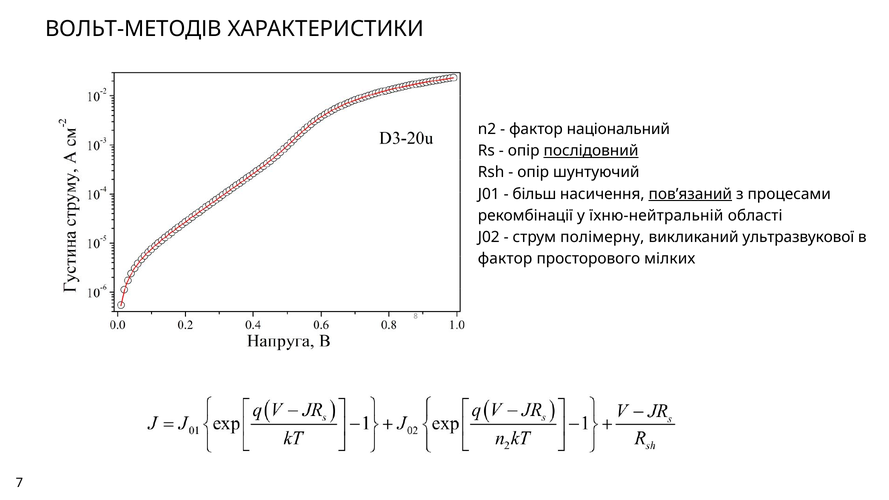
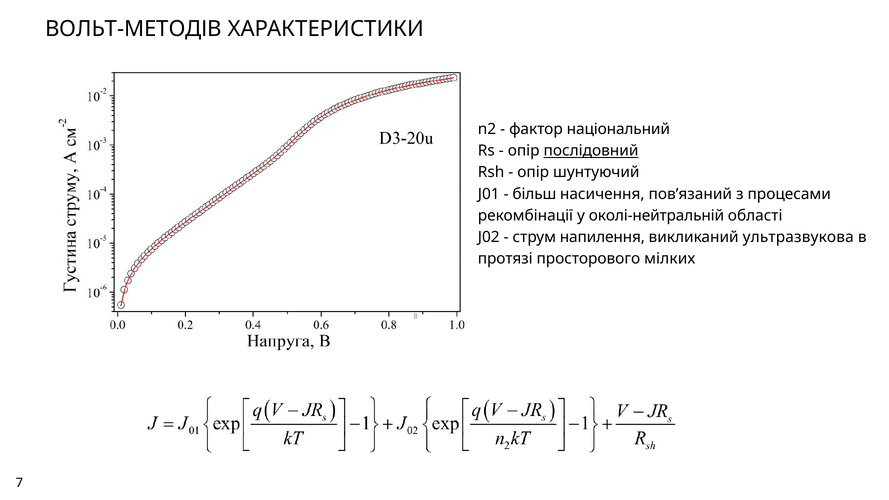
пов’язаний underline: present -> none (690, 194)
їхню-нейтральній: їхню-нейтральній -> околі-нейтральній (656, 216)
полімерну: полімерну -> напилення (602, 237)
ультразвукової: ультразвукової -> ультразвукова (798, 237)
фактор: фактор -> протязі (505, 259)
